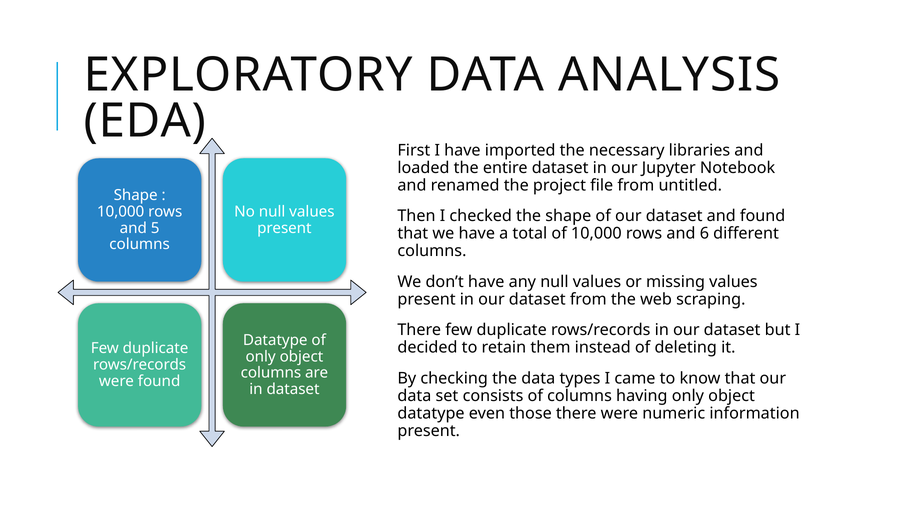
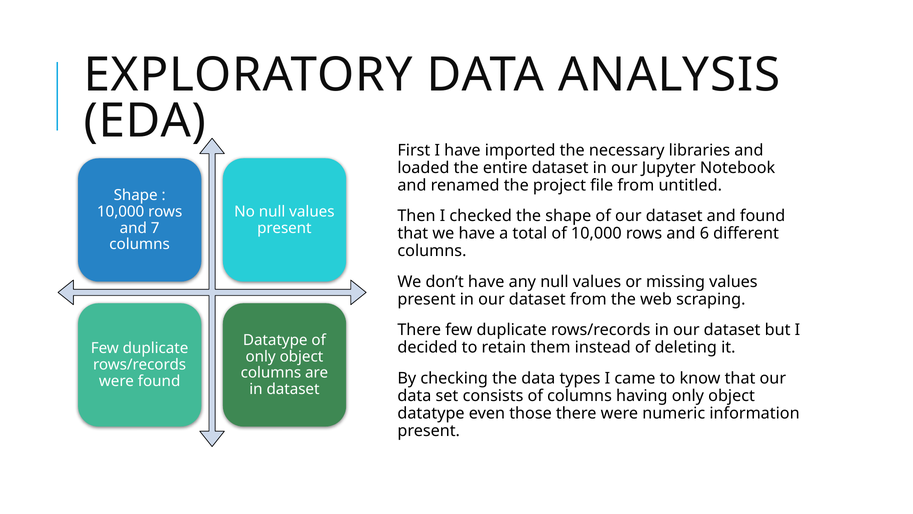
5: 5 -> 7 (155, 228)
